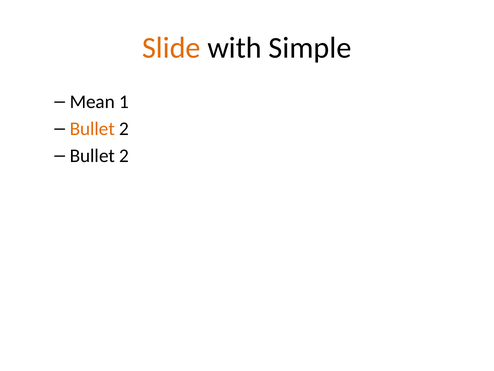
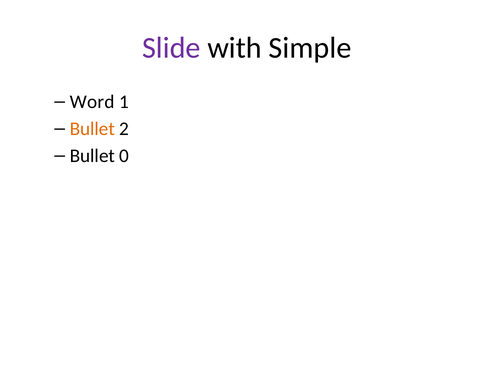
Slide colour: orange -> purple (171, 48)
Mean: Mean -> Word (92, 102)
2: 2 -> 0 (124, 156)
